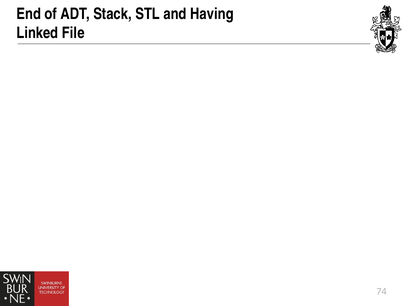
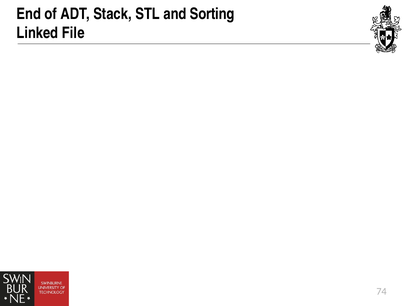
Having: Having -> Sorting (212, 14)
